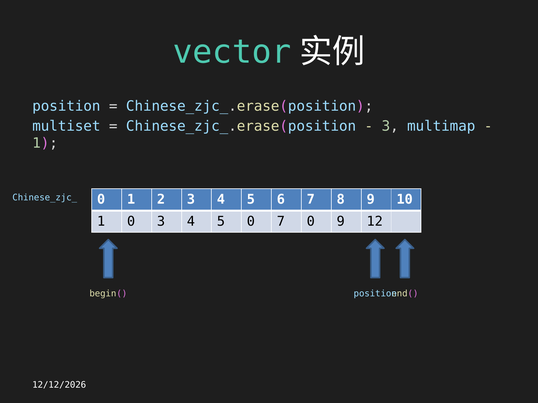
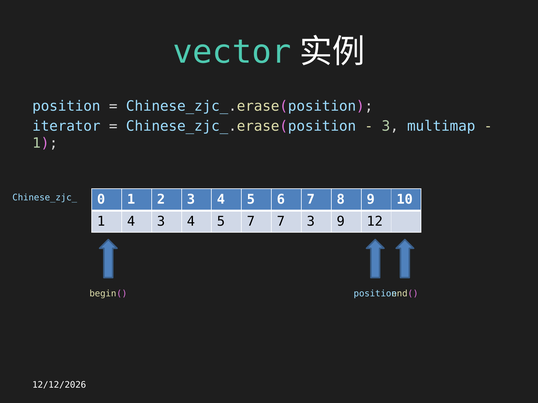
multiset: multiset -> iterator (66, 126)
0: 0 -> 4 (131, 222)
5 0: 0 -> 7 (251, 222)
7 0: 0 -> 3 (311, 222)
